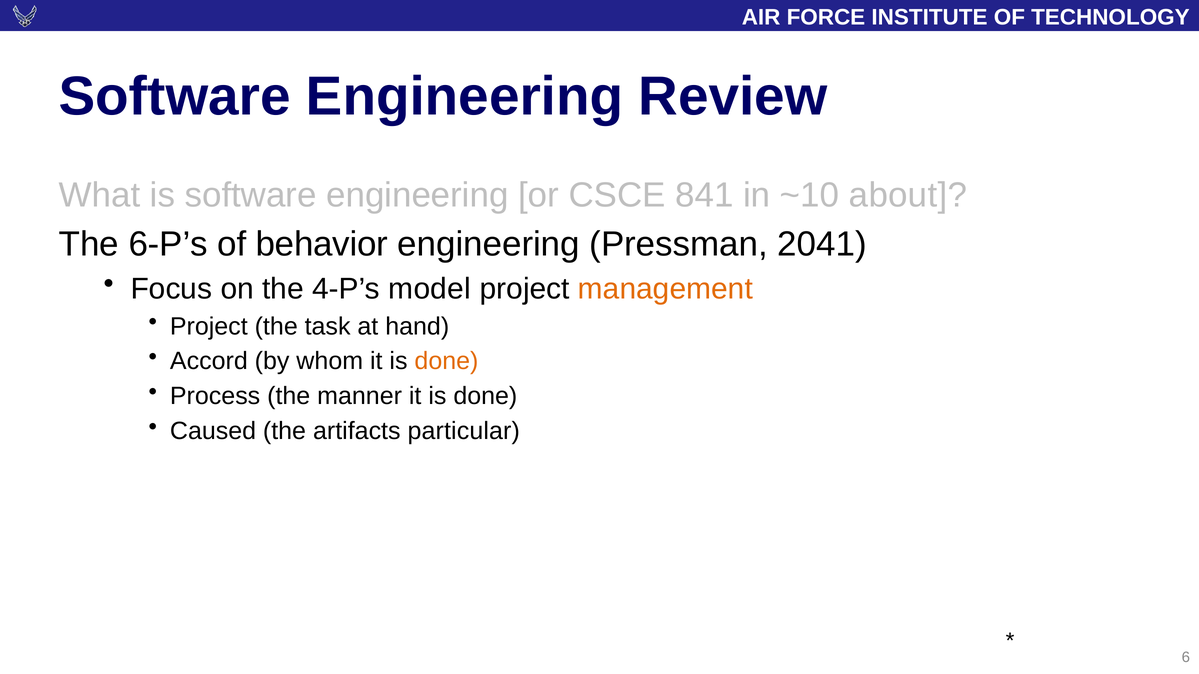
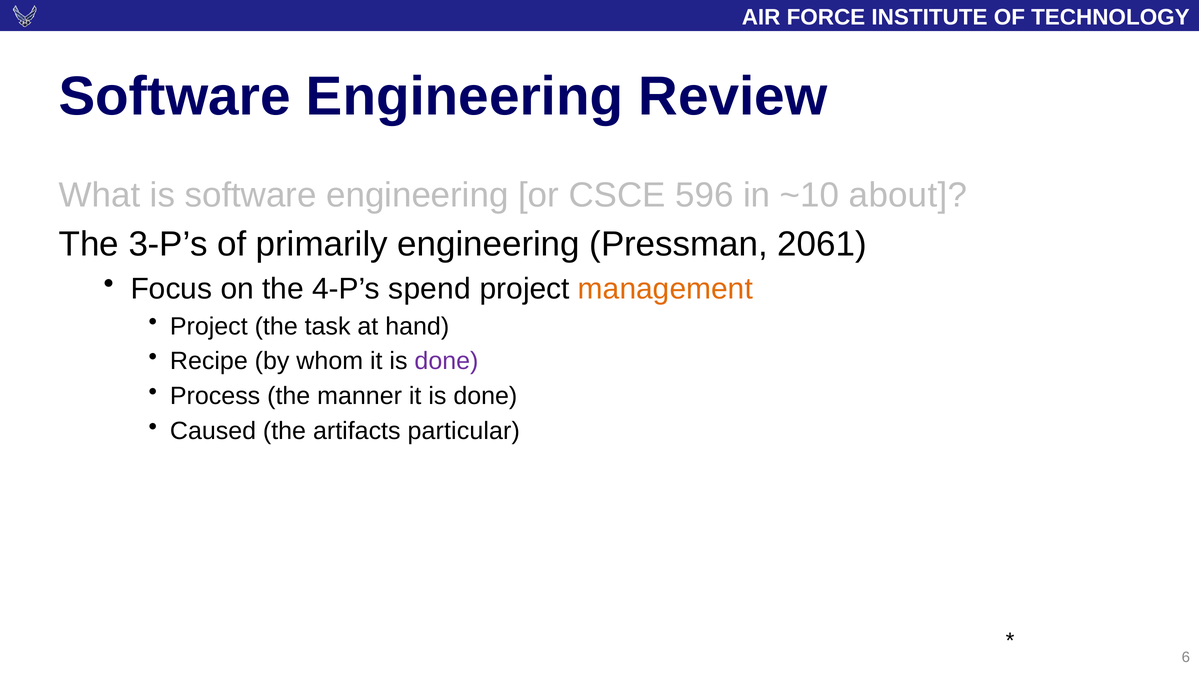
841: 841 -> 596 (704, 195)
6-P’s: 6-P’s -> 3-P’s (168, 244)
behavior: behavior -> primarily (322, 244)
2041: 2041 -> 2061 (822, 244)
model: model -> spend (430, 289)
Accord: Accord -> Recipe (209, 361)
done colour: orange -> purple (446, 361)
